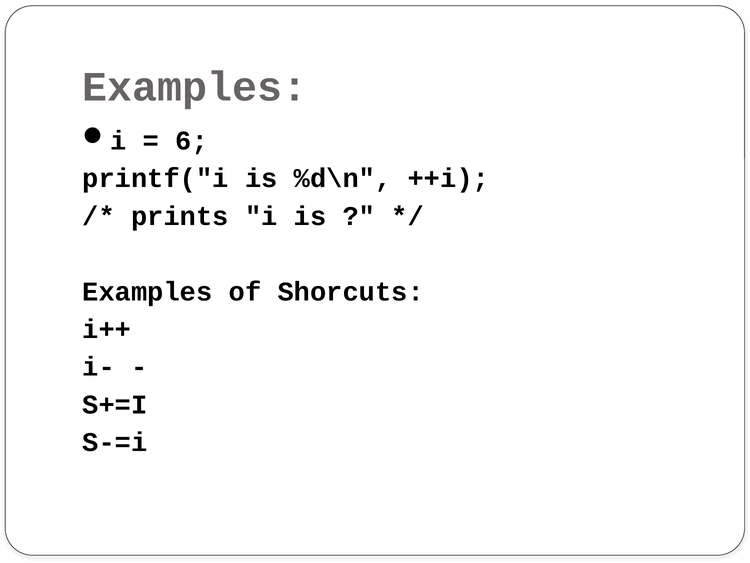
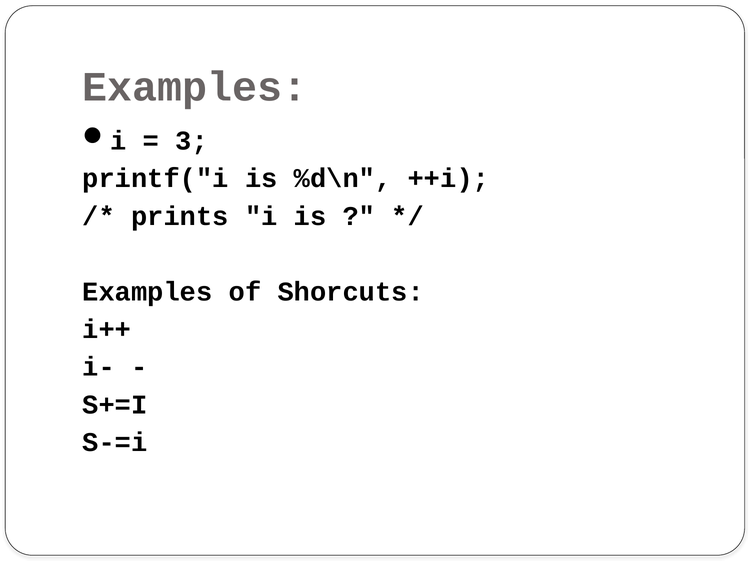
6: 6 -> 3 (192, 141)
